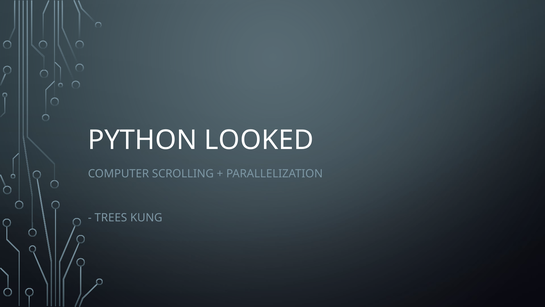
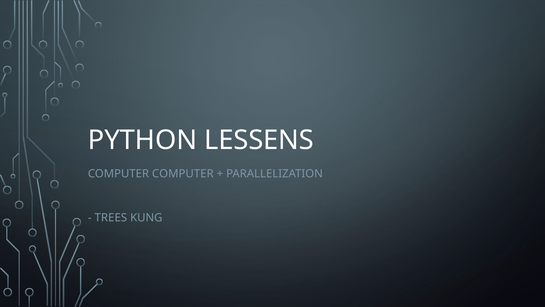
LOOKED: LOOKED -> LESSENS (259, 140)
COMPUTER SCROLLING: SCROLLING -> COMPUTER (183, 173)
